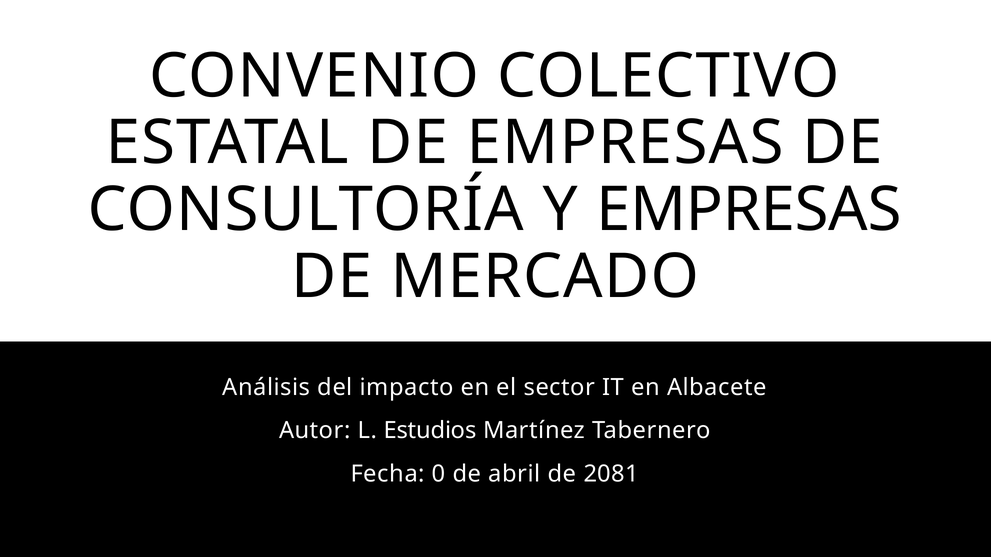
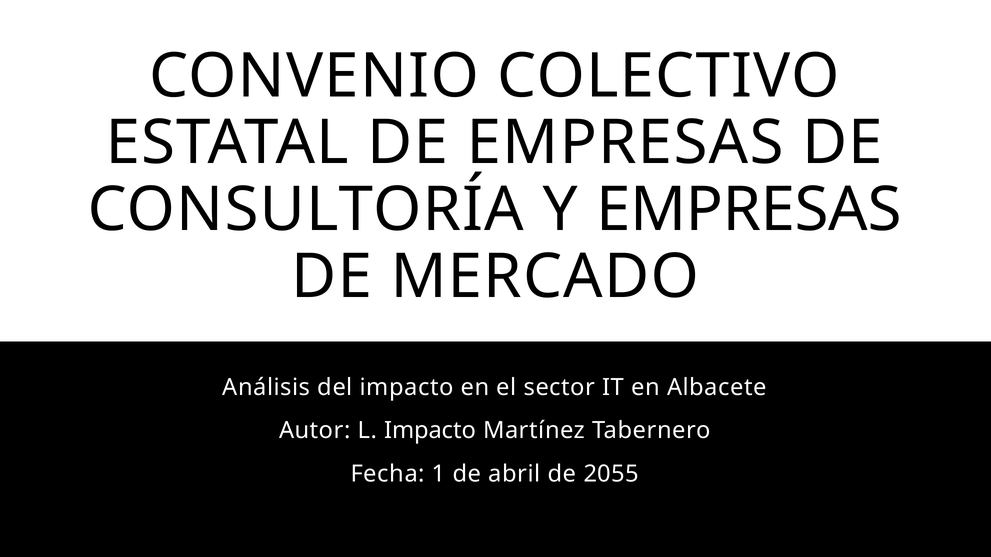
L Estudios: Estudios -> Impacto (430, 431)
0: 0 -> 1 (439, 474)
2081: 2081 -> 2055 (611, 474)
